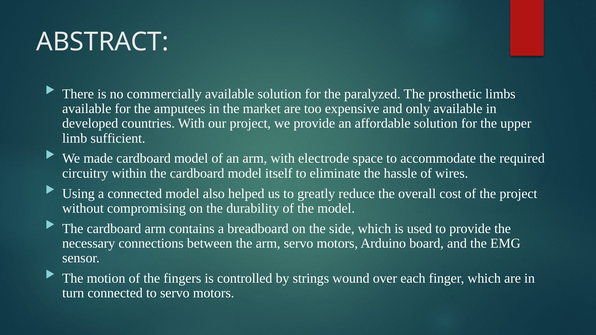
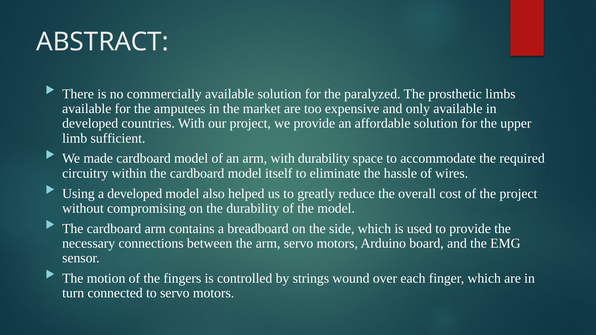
with electrode: electrode -> durability (324, 159)
a connected: connected -> developed (135, 194)
